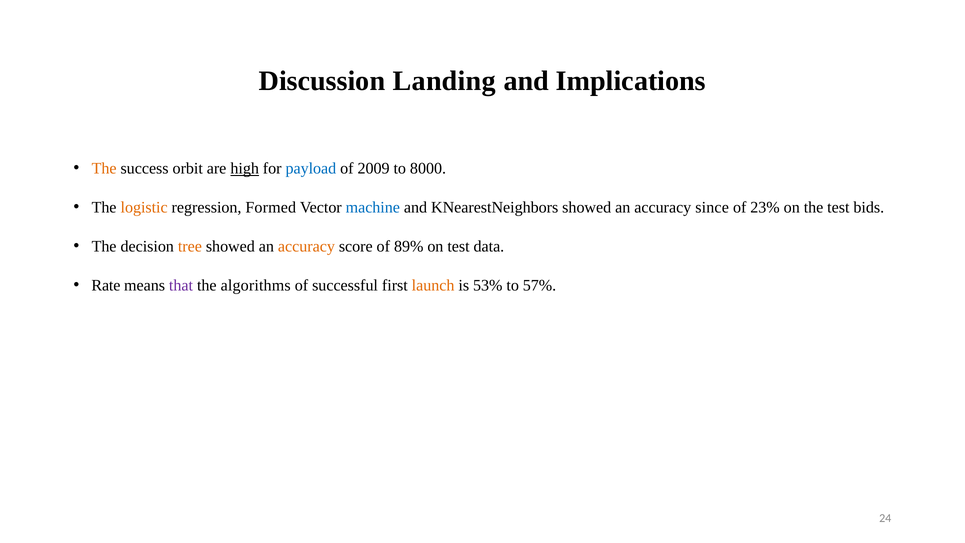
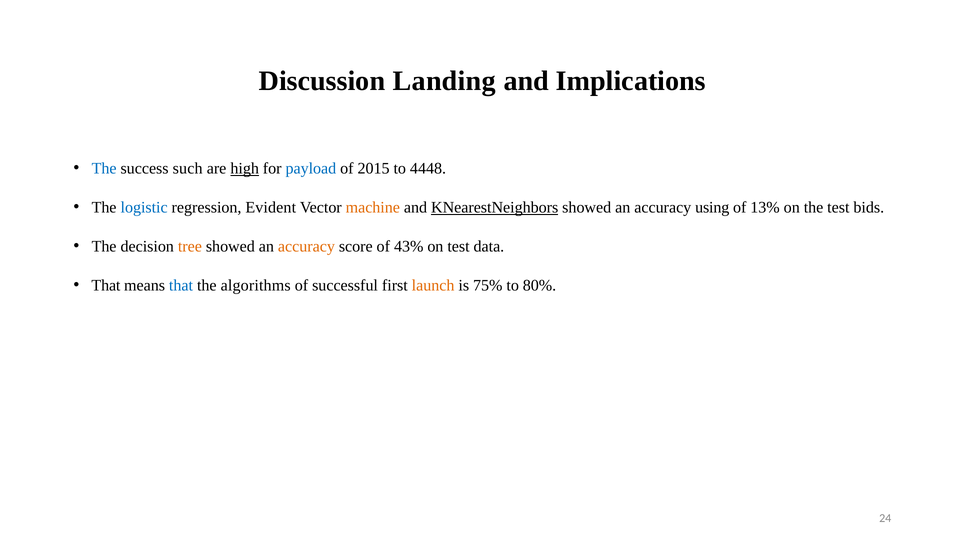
The colour: orange -> blue (104, 169)
orbit: orbit -> such (188, 169)
2009: 2009 -> 2015 (374, 169)
8000: 8000 -> 4448 (428, 169)
logistic colour: orange -> blue (144, 207)
Formed: Formed -> Evident (271, 207)
machine colour: blue -> orange (373, 207)
KNearestNeighbors underline: none -> present (495, 207)
since: since -> using (712, 207)
23%: 23% -> 13% (765, 207)
89%: 89% -> 43% (409, 246)
Rate: Rate -> That (106, 285)
that colour: purple -> blue (181, 285)
53%: 53% -> 75% (488, 285)
57%: 57% -> 80% (540, 285)
